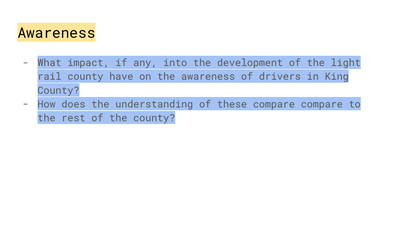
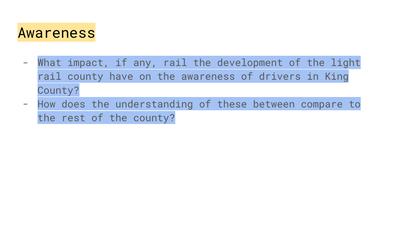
any into: into -> rail (175, 63)
these compare: compare -> between (274, 104)
